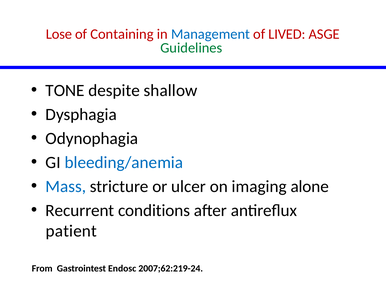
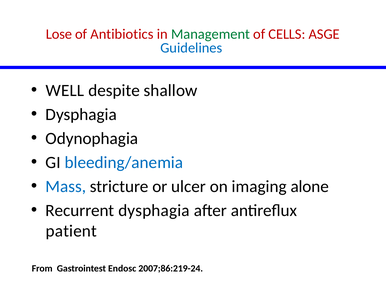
Containing: Containing -> Antibiotics (122, 34)
Management colour: blue -> green (211, 34)
LIVED: LIVED -> CELLS (287, 34)
Guidelines colour: green -> blue (191, 48)
TONE: TONE -> WELL (65, 91)
Recurrent conditions: conditions -> dysphagia (154, 211)
2007;62:219-24: 2007;62:219-24 -> 2007;86:219-24 (171, 269)
